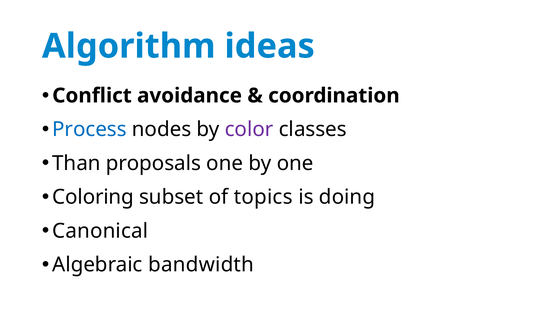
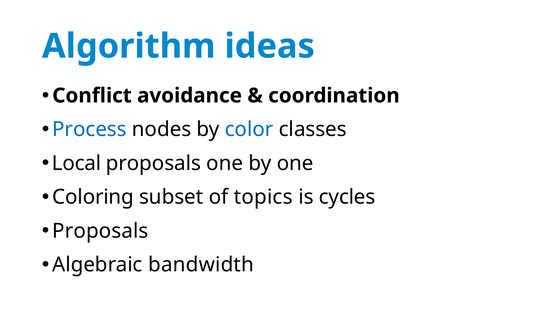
color colour: purple -> blue (249, 129)
Than: Than -> Local (77, 163)
doing: doing -> cycles (347, 197)
Canonical: Canonical -> Proposals (100, 230)
